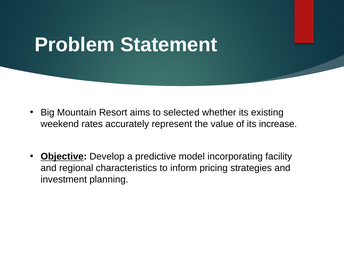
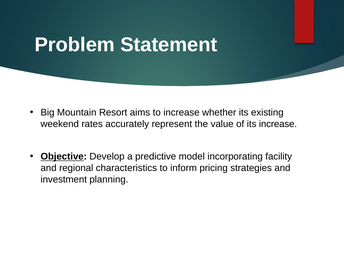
to selected: selected -> increase (181, 113)
